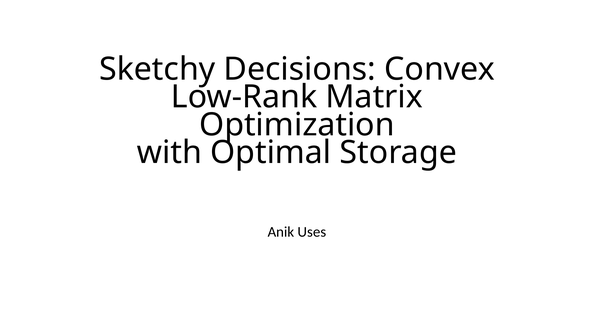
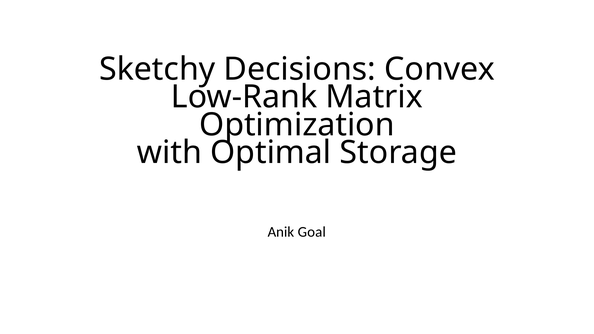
Uses: Uses -> Goal (312, 232)
